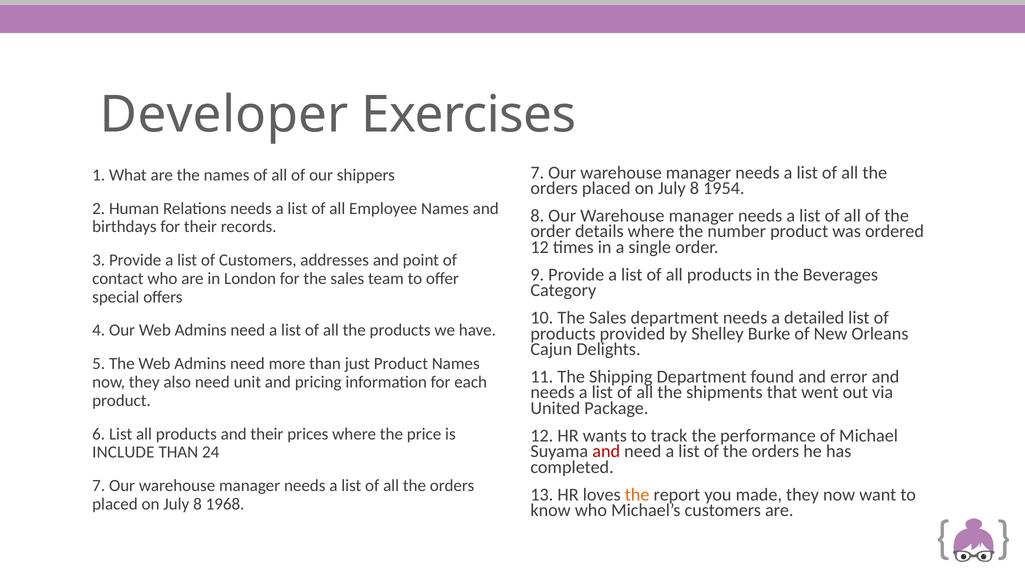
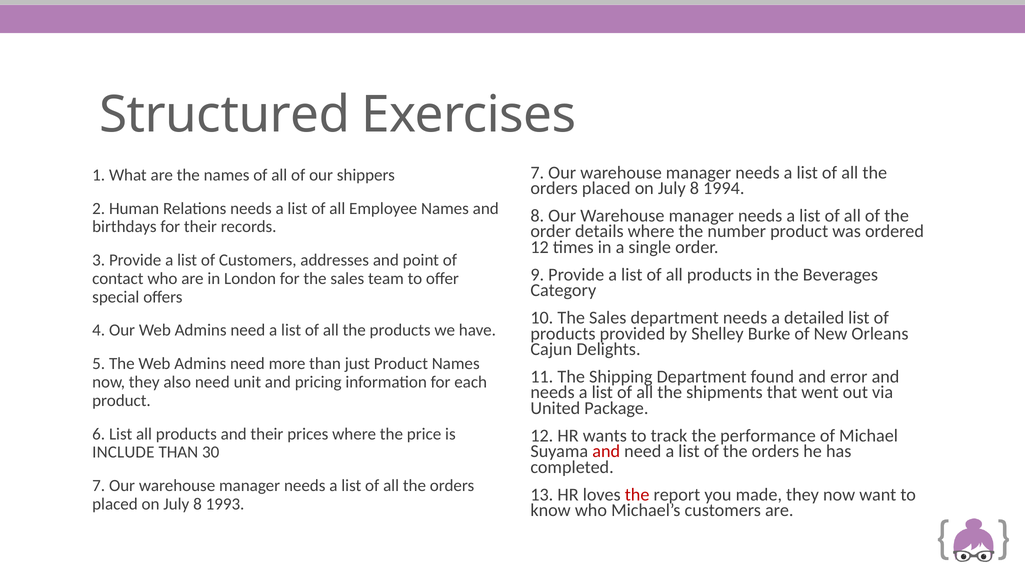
Developer: Developer -> Structured (225, 115)
1954: 1954 -> 1994 (724, 188)
24: 24 -> 30 (211, 453)
the colour: orange -> red (637, 495)
1968: 1968 -> 1993 (225, 505)
